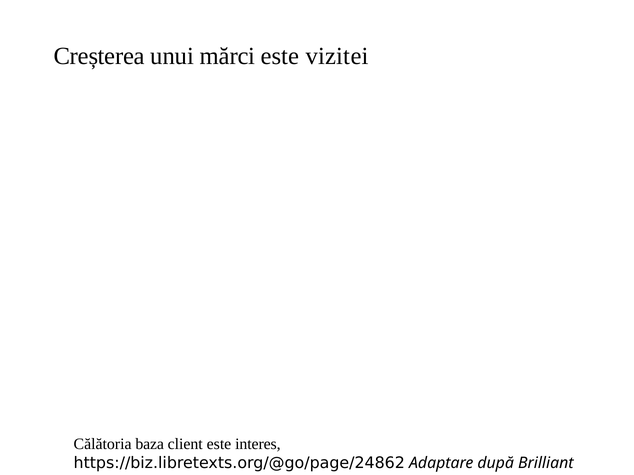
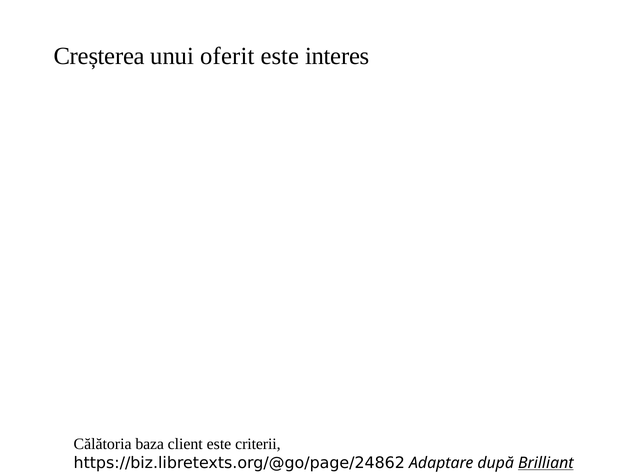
mărci: mărci -> oferit (227, 56)
vizitei: vizitei -> interes (337, 56)
interes: interes -> criterii (258, 444)
Brilliant underline: none -> present (546, 463)
